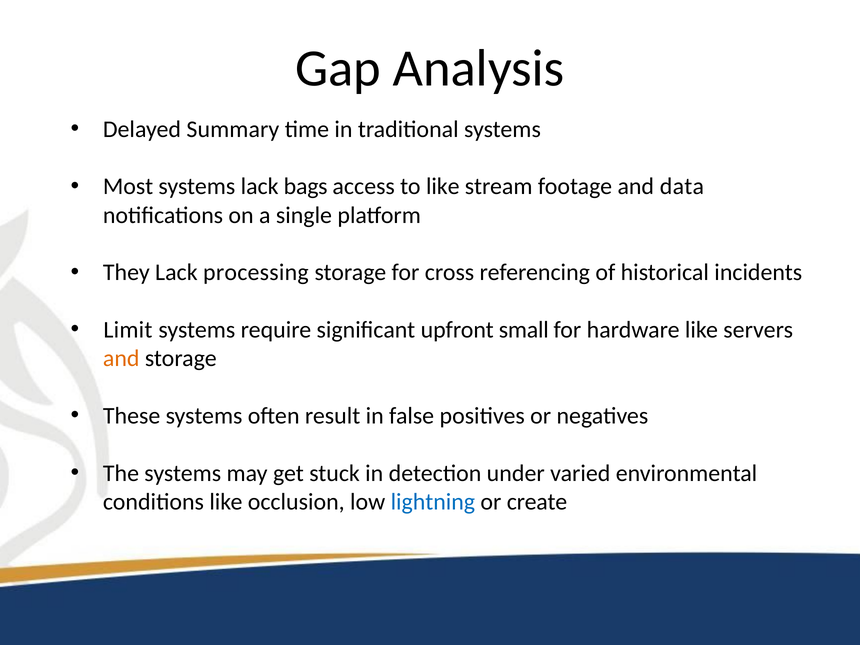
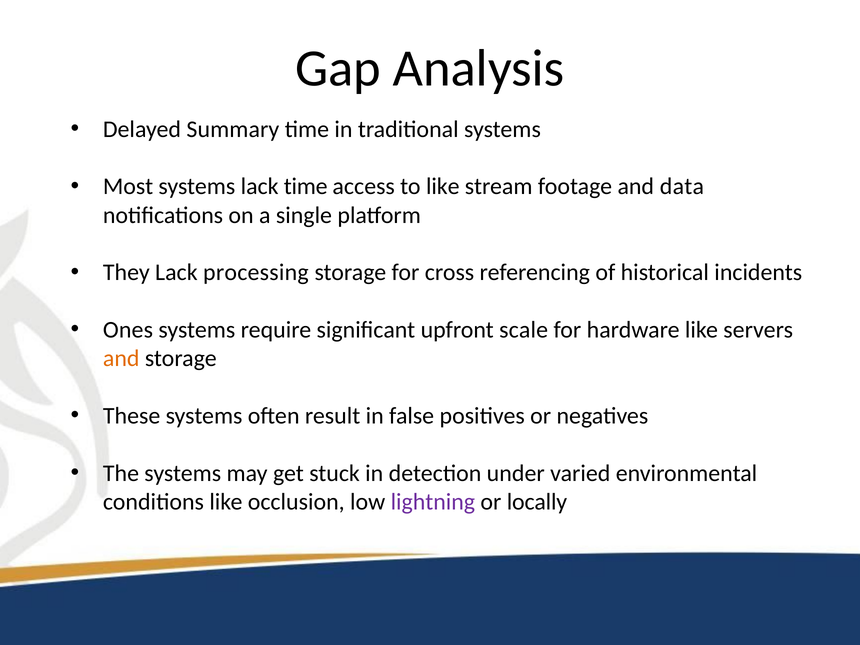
lack bags: bags -> time (306, 186)
Limit: Limit -> Ones (128, 330)
small: small -> scale (524, 330)
lightning colour: blue -> purple (433, 502)
create: create -> locally (537, 502)
